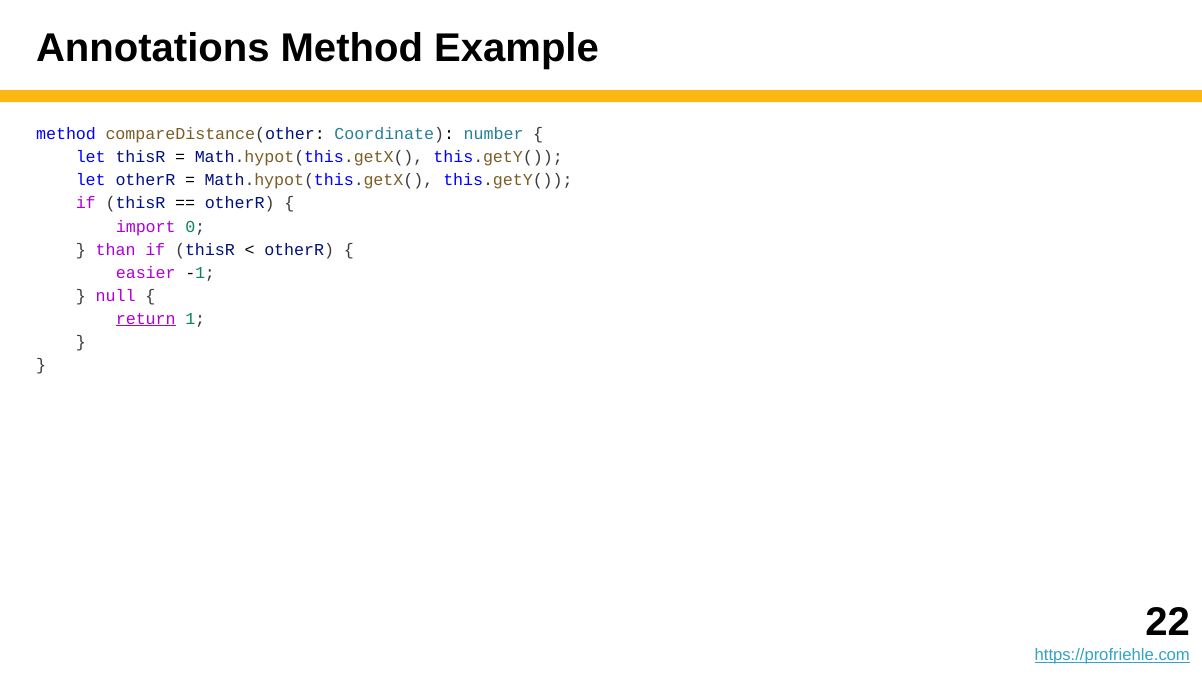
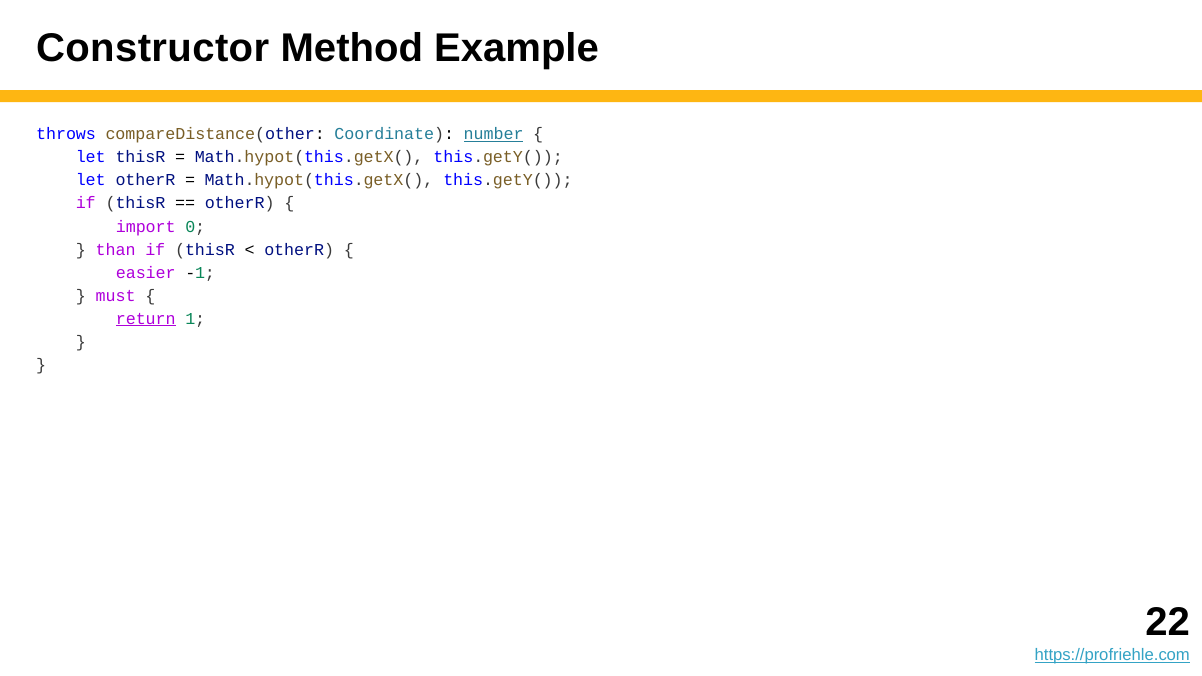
Annotations: Annotations -> Constructor (153, 48)
method: method -> throws (66, 134)
number underline: none -> present (494, 134)
null: null -> must (116, 296)
